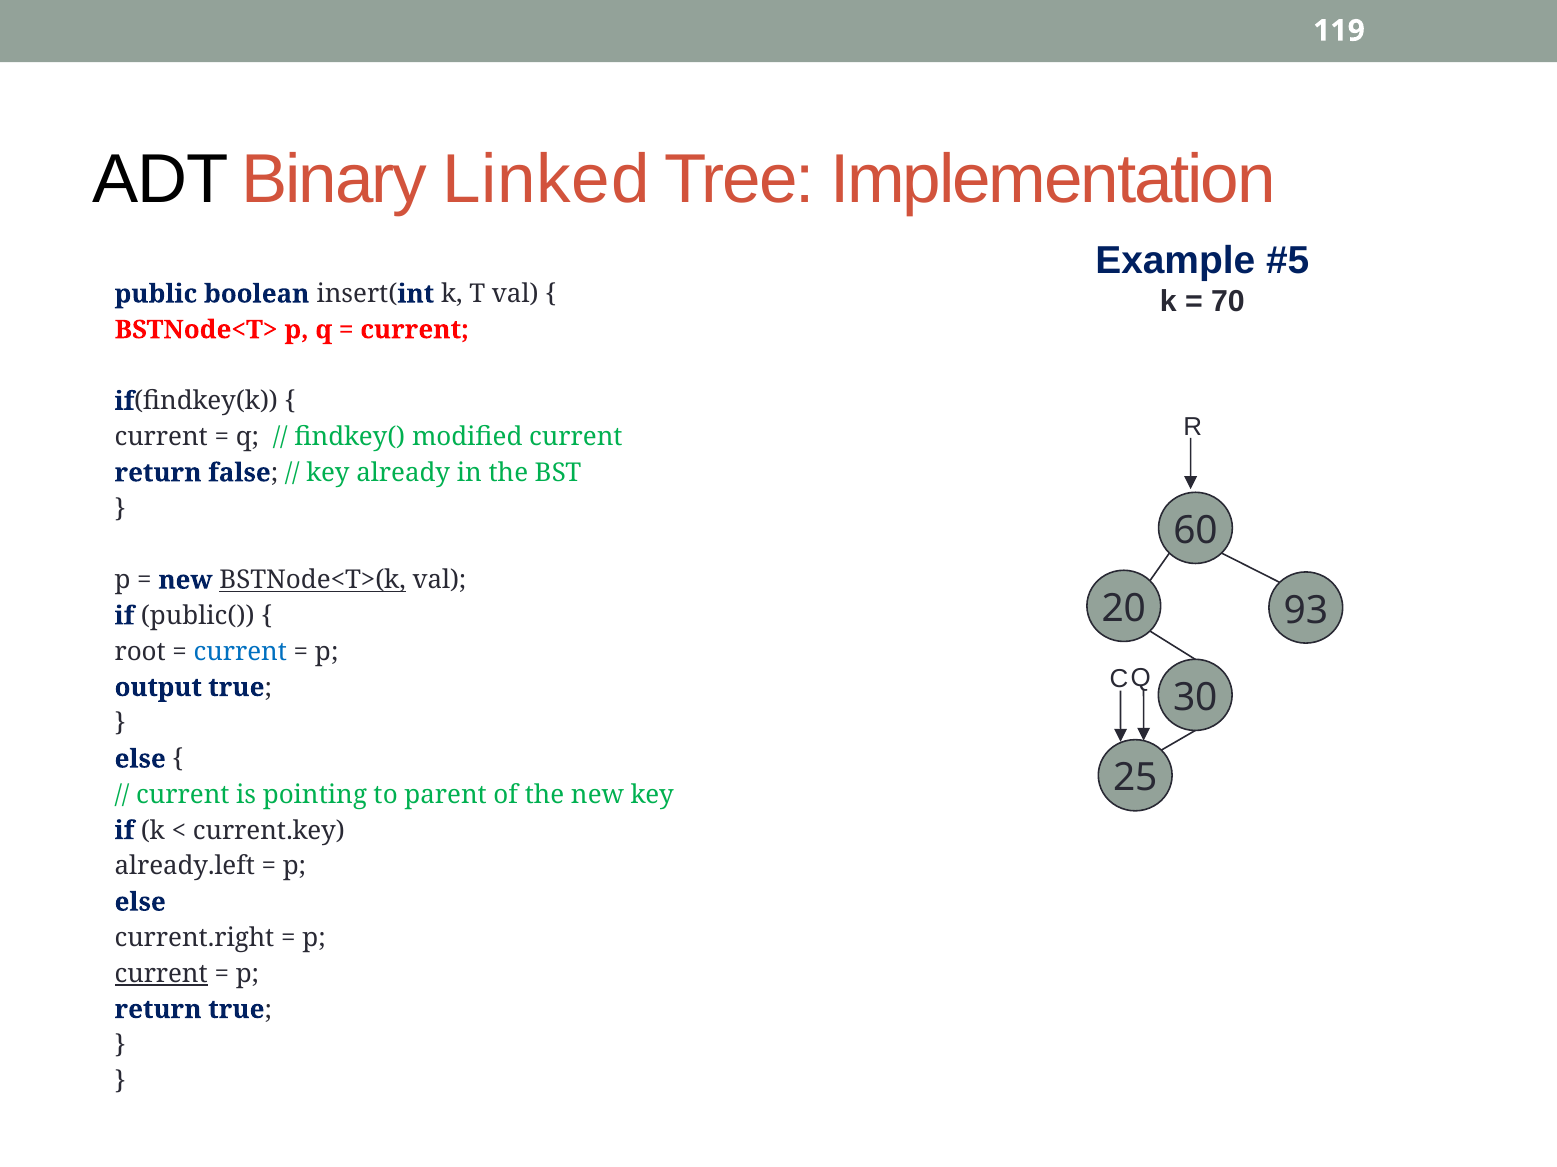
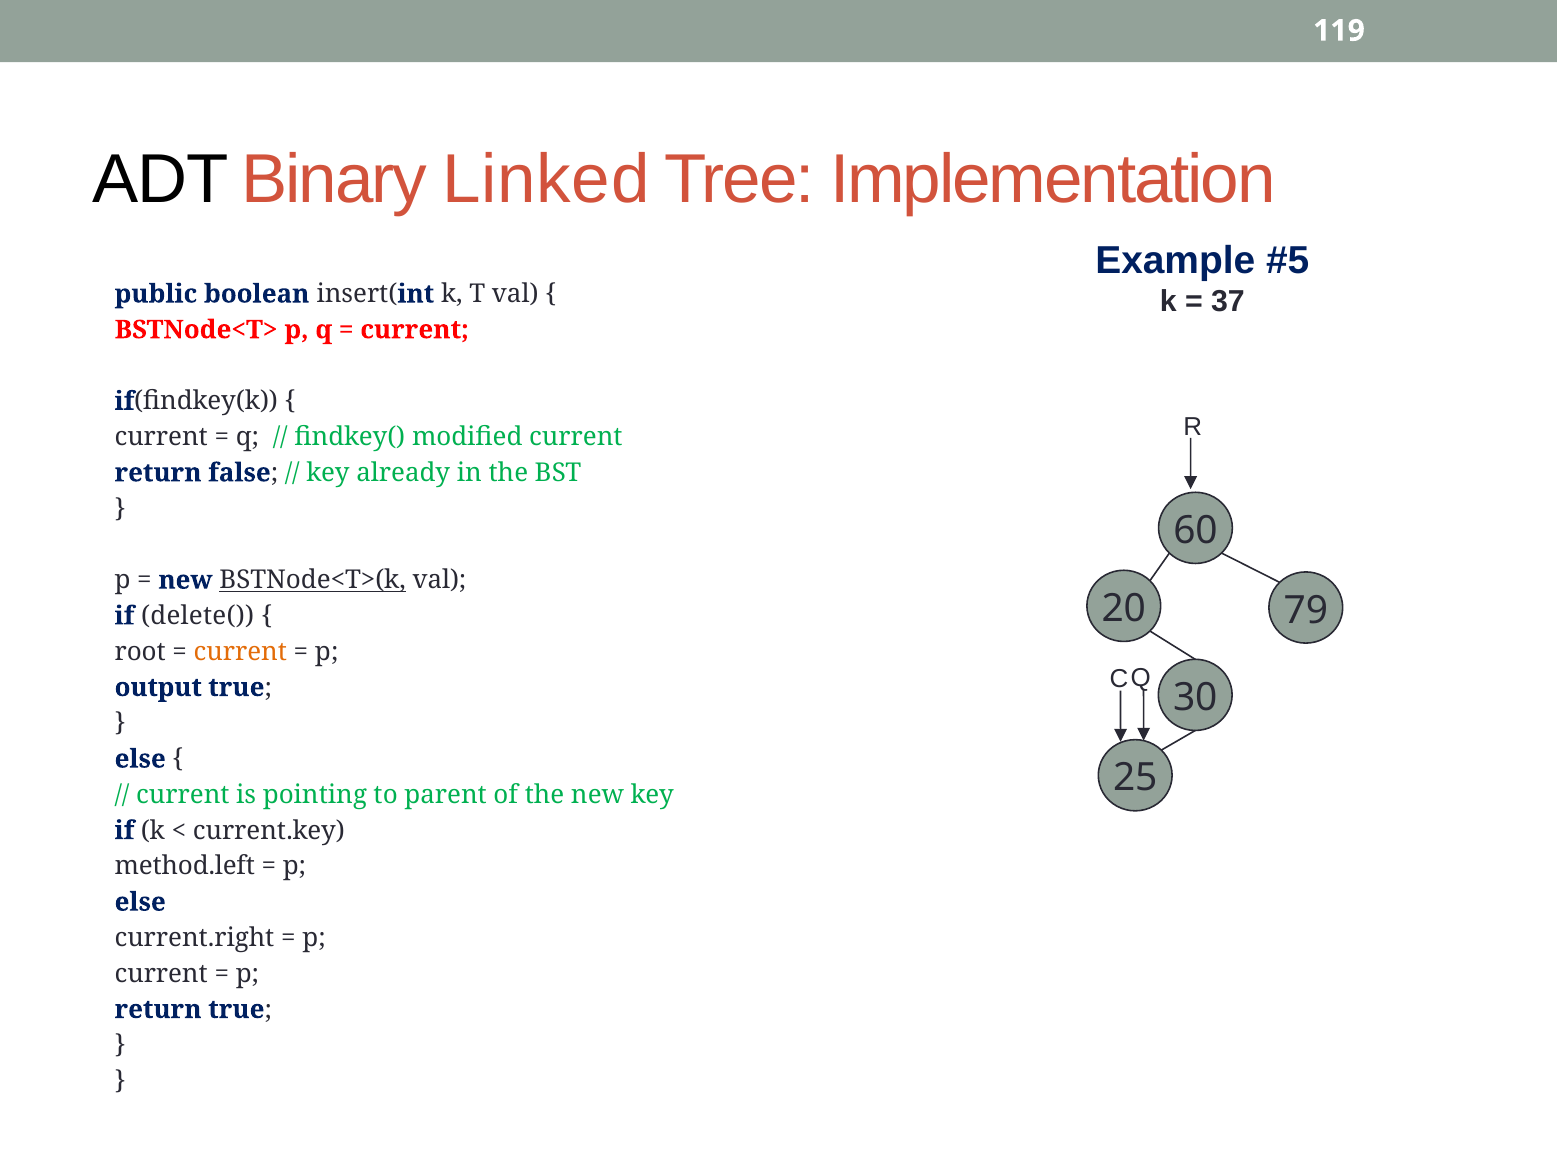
70: 70 -> 37 (1228, 301)
93: 93 -> 79 (1306, 611)
public(: public( -> delete( (198, 616)
current colour: blue -> orange (240, 652)
already.left: already.left -> method.left (185, 867)
current underline: present -> none (161, 974)
